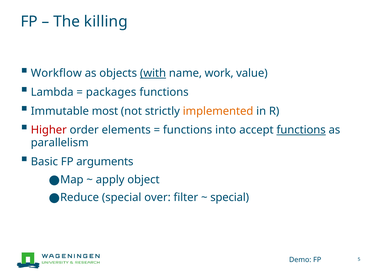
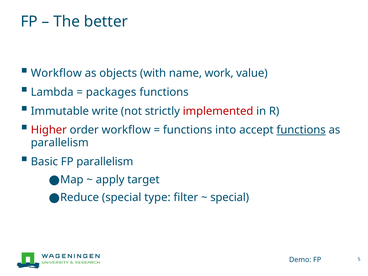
killing: killing -> better (106, 22)
with underline: present -> none (153, 73)
most: most -> write (105, 111)
implemented colour: orange -> red (218, 111)
order elements: elements -> workflow (126, 130)
FP arguments: arguments -> parallelism (105, 162)
object: object -> target (143, 180)
over: over -> type (157, 197)
